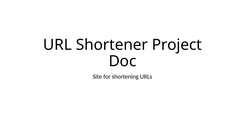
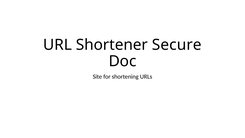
Project: Project -> Secure (177, 45)
